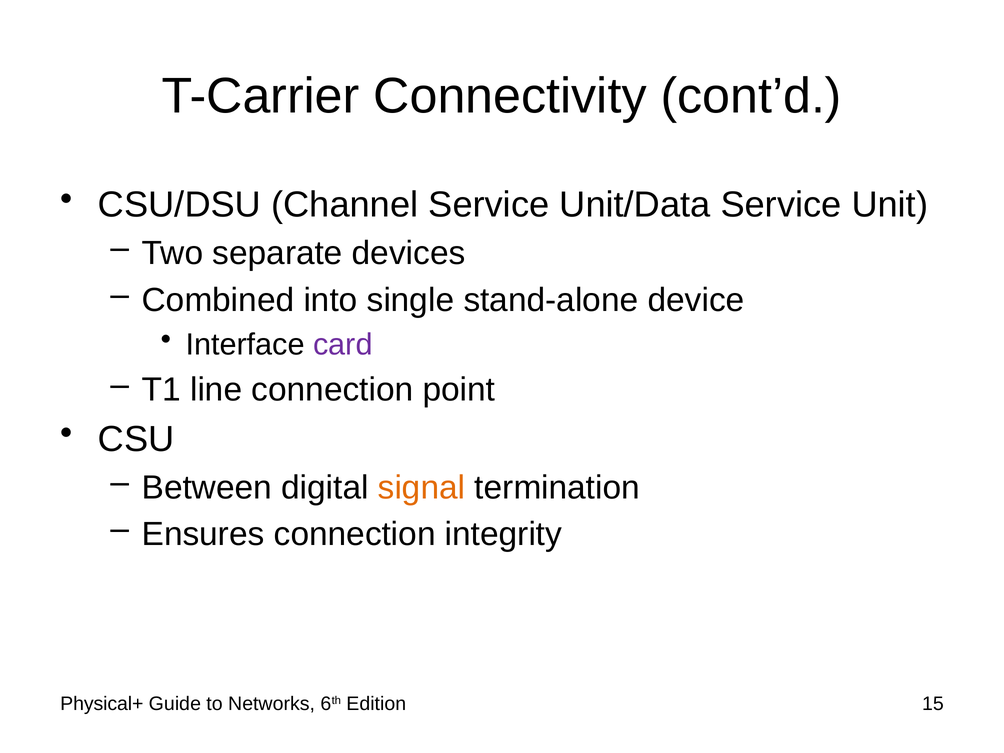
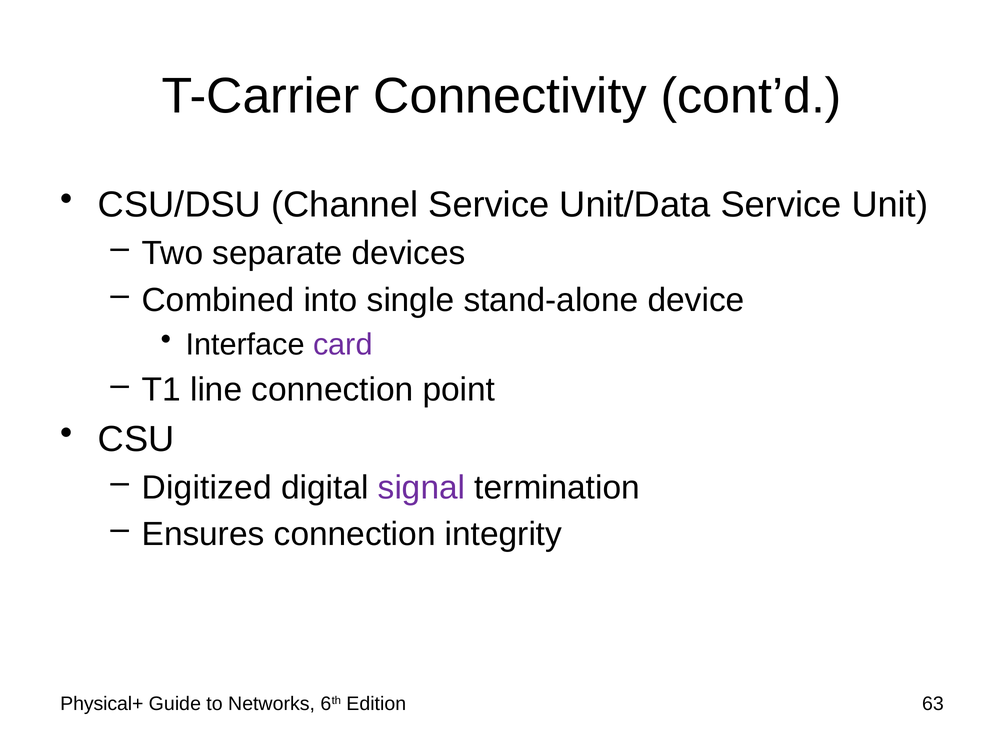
Between: Between -> Digitized (207, 487)
signal colour: orange -> purple (421, 487)
15: 15 -> 63 (933, 704)
